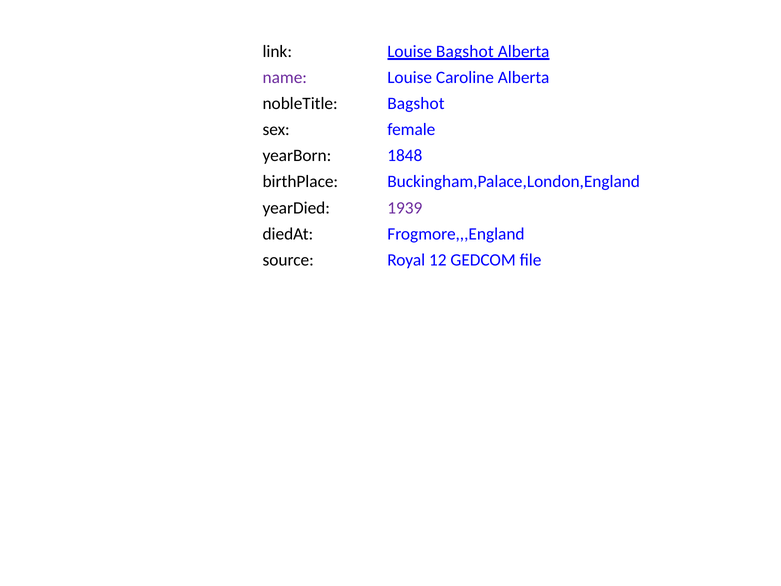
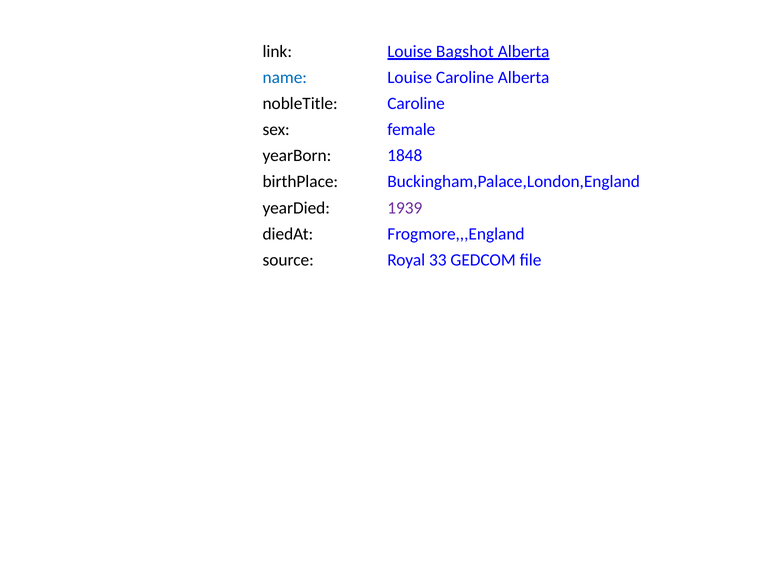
name colour: purple -> blue (285, 78)
nobleTitle Bagshot: Bagshot -> Caroline (416, 104)
12: 12 -> 33 (438, 260)
